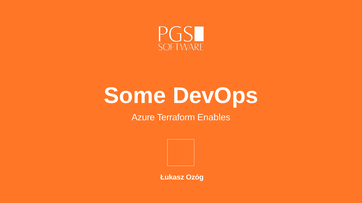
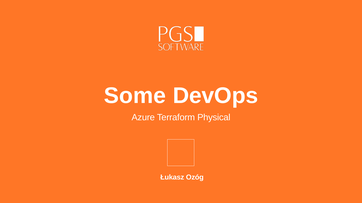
Enables: Enables -> Physical (214, 117)
